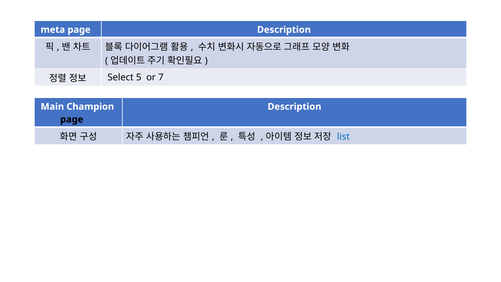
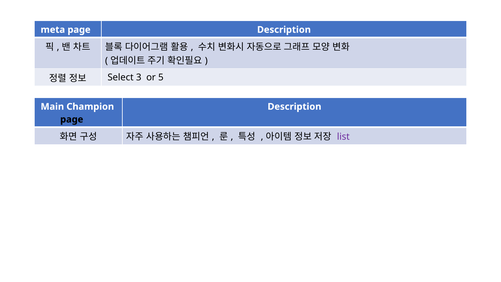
5: 5 -> 3 (139, 77)
7: 7 -> 5 (161, 77)
list colour: blue -> purple (343, 137)
